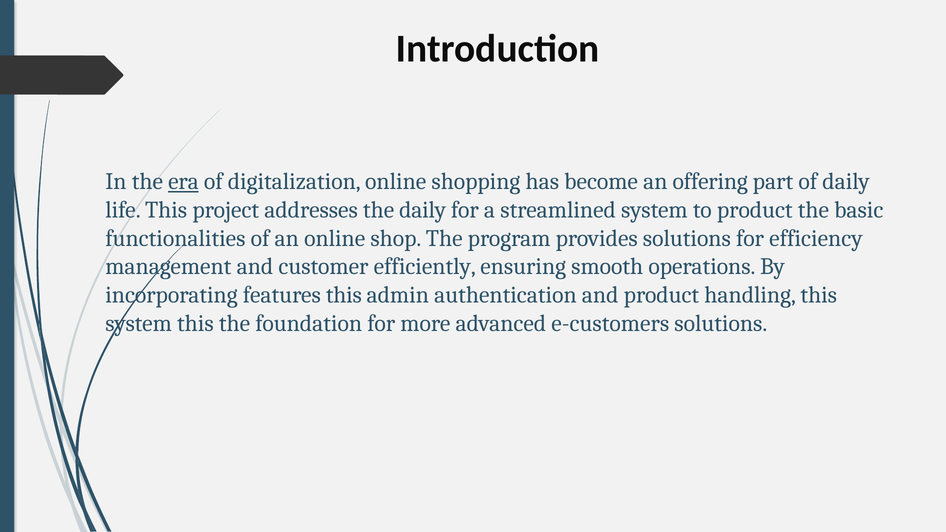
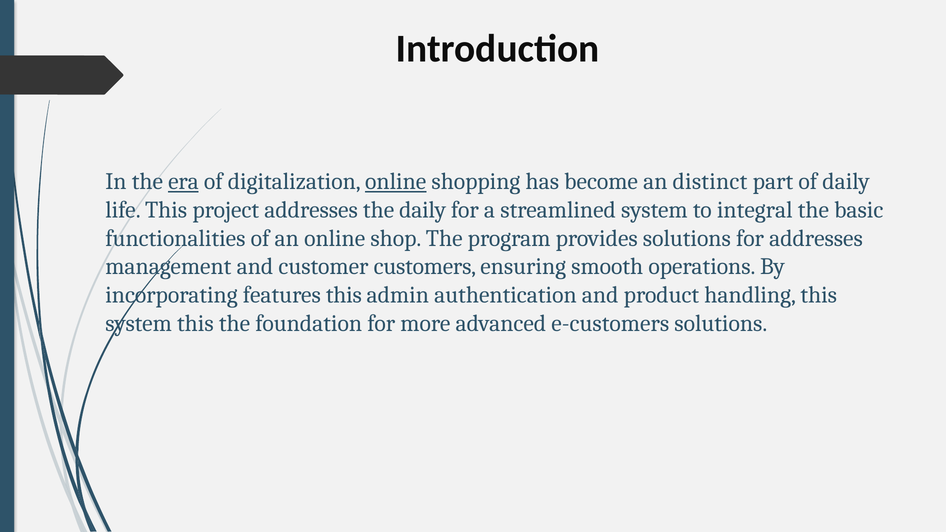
online underline: none -> present (396, 181)
offering: offering -> distinct (710, 181)
to product: product -> integral (755, 210)
for efficiency: efficiency -> addresses (816, 238)
efficiently: efficiently -> customers (425, 267)
